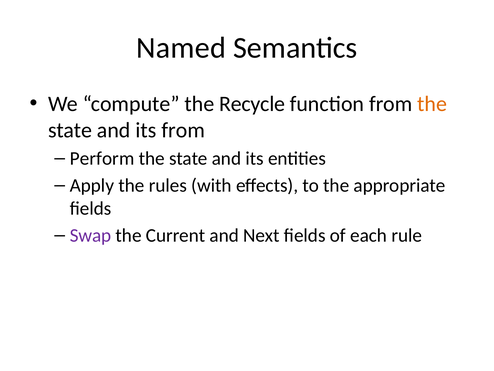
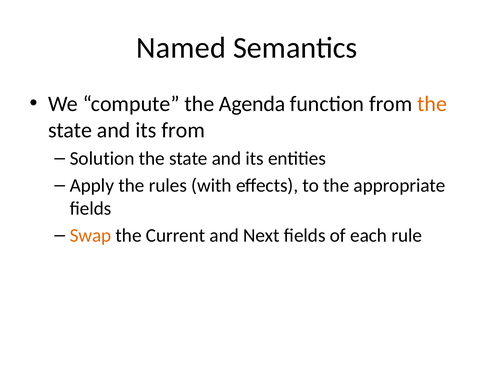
Recycle: Recycle -> Agenda (252, 104)
Perform: Perform -> Solution (102, 158)
Swap colour: purple -> orange (91, 235)
